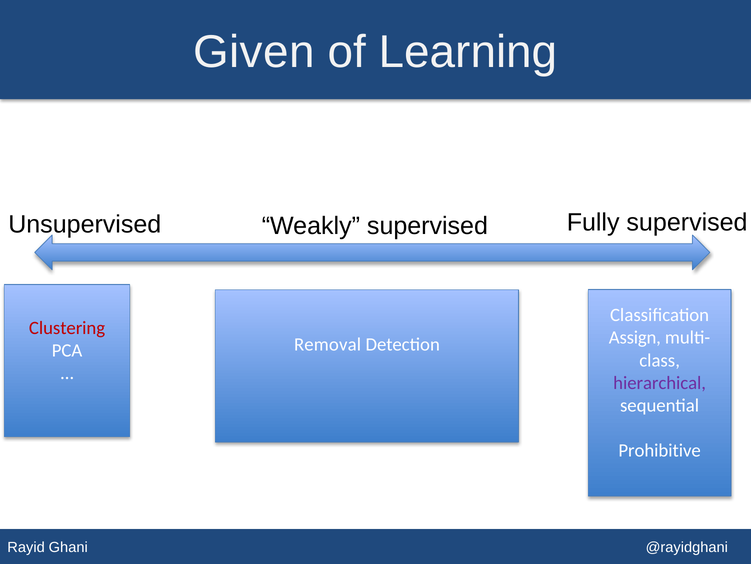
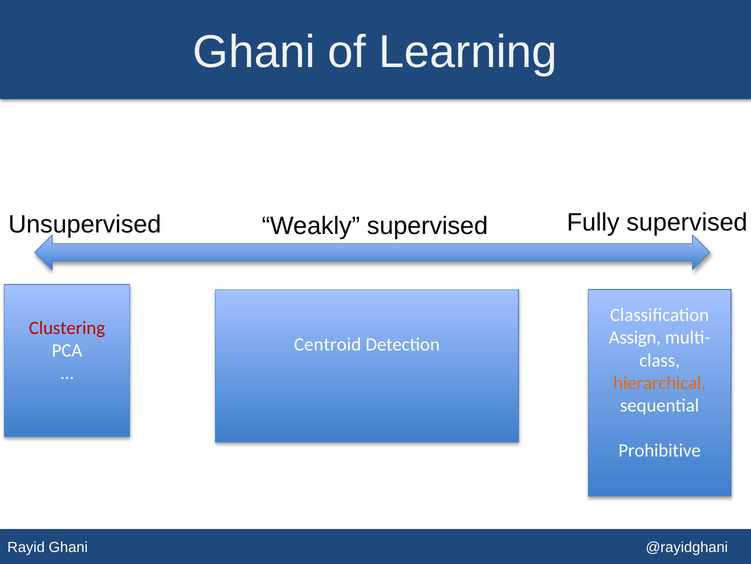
Given: Given -> Ghani (254, 52)
Removal: Removal -> Centroid (328, 344)
hierarchical colour: purple -> orange (660, 382)
